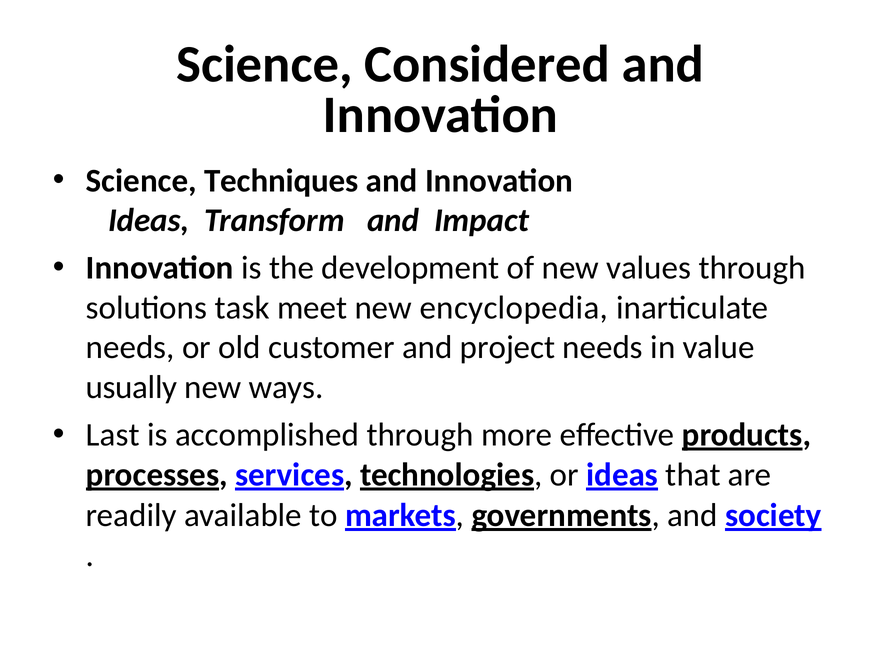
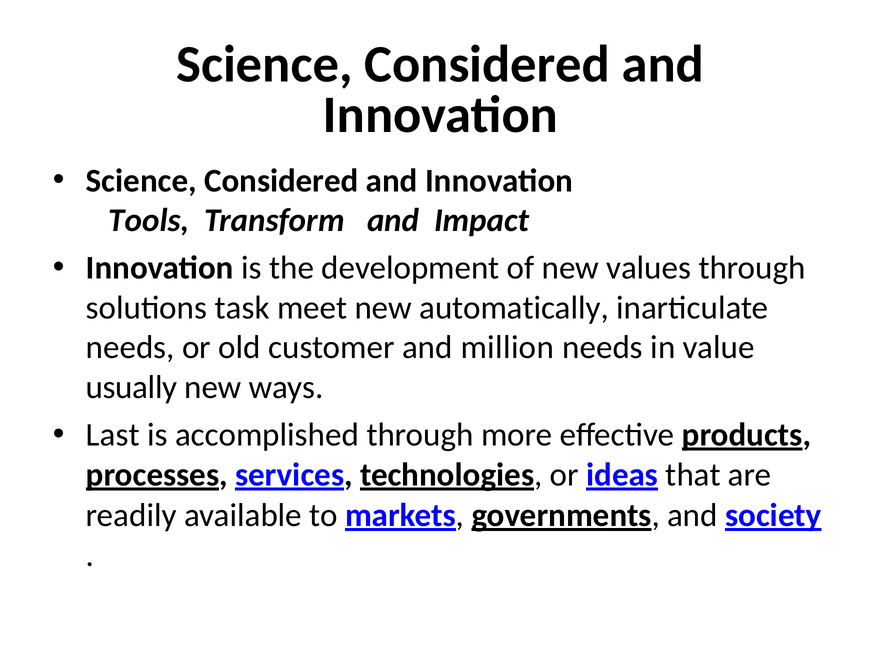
Techniques: Techniques -> Considered (281, 181)
Ideas: Ideas -> Tools (149, 220)
encyclopedia: encyclopedia -> automatically (514, 308)
project: project -> million (507, 347)
